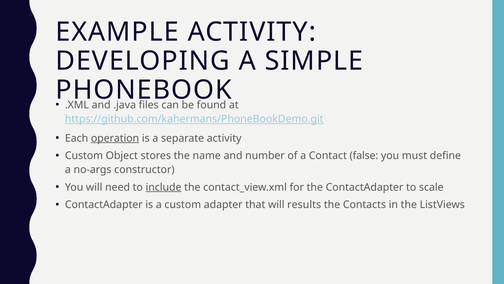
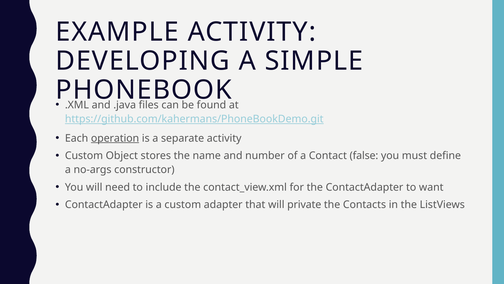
include underline: present -> none (164, 187)
scale: scale -> want (431, 187)
results: results -> private (304, 204)
